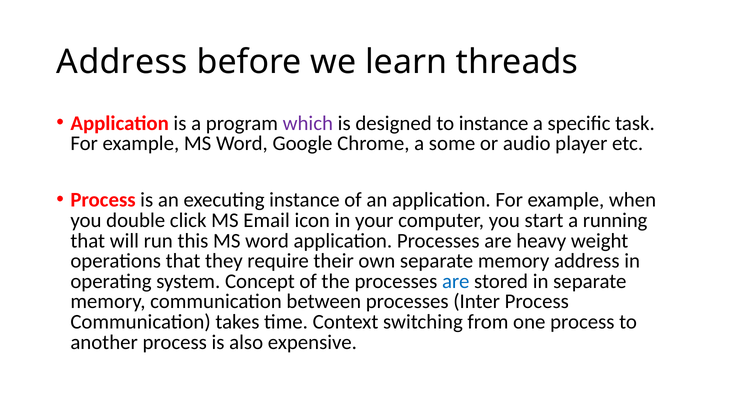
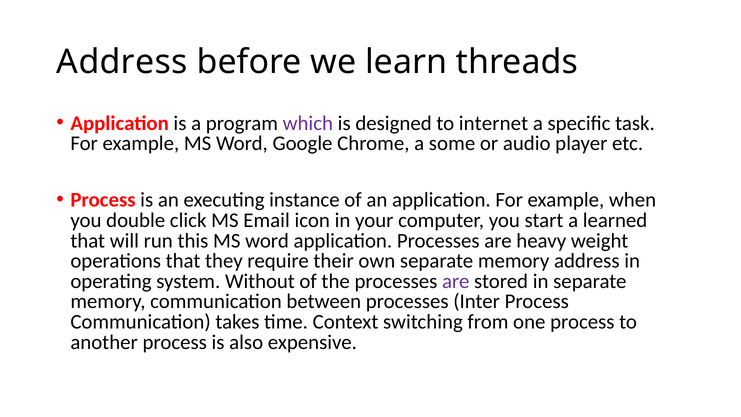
to instance: instance -> internet (493, 123)
running: running -> learned (615, 220)
Concept: Concept -> Without (260, 281)
are colour: blue -> purple (456, 281)
